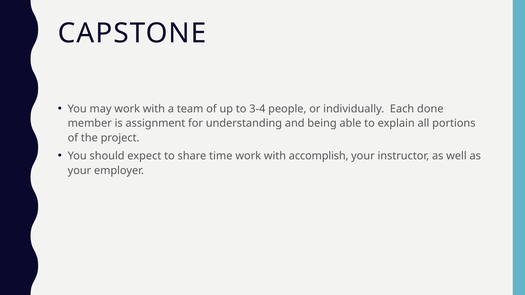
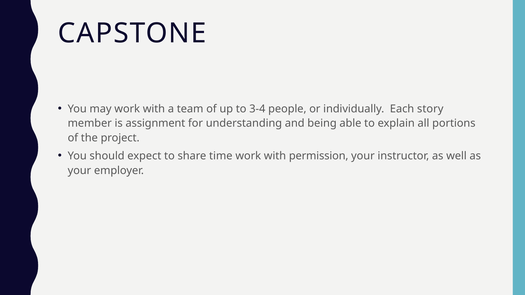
done: done -> story (430, 109)
accomplish: accomplish -> permission (319, 156)
